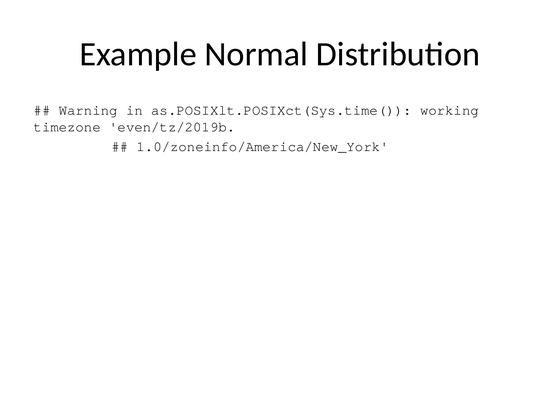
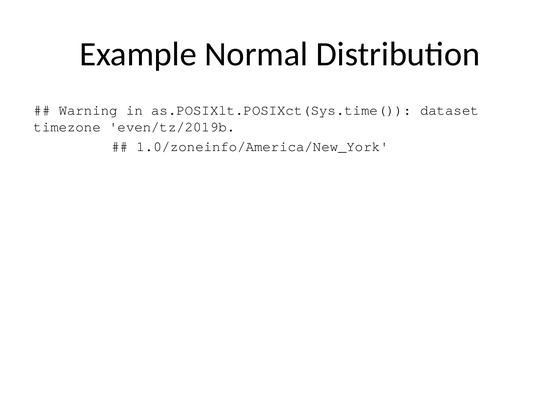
working: working -> dataset (449, 110)
